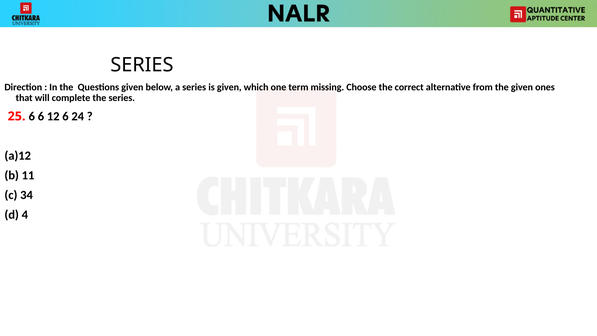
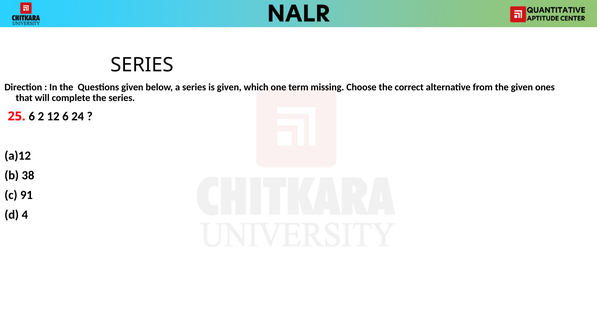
6 6: 6 -> 2 (41, 116)
11: 11 -> 38 (28, 175)
34: 34 -> 91 (27, 195)
